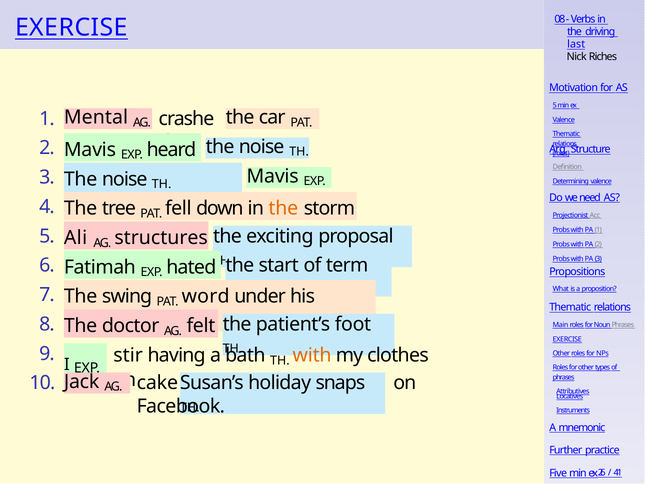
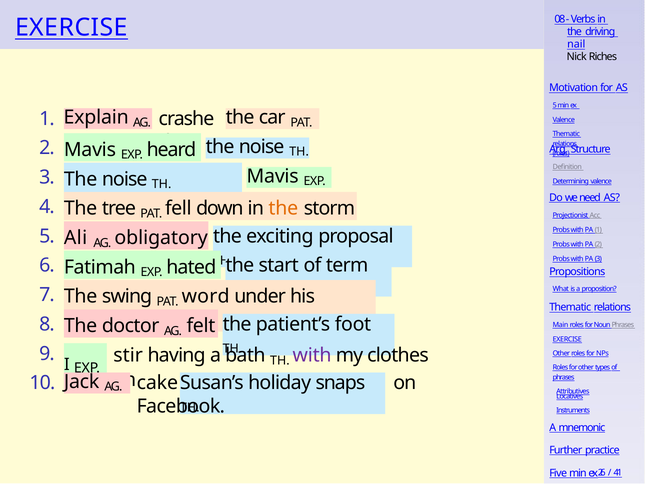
last: last -> nail (576, 44)
Mental: Mental -> Explain (96, 117)
structures: structures -> obligatory (161, 238)
with colour: orange -> purple (312, 355)
